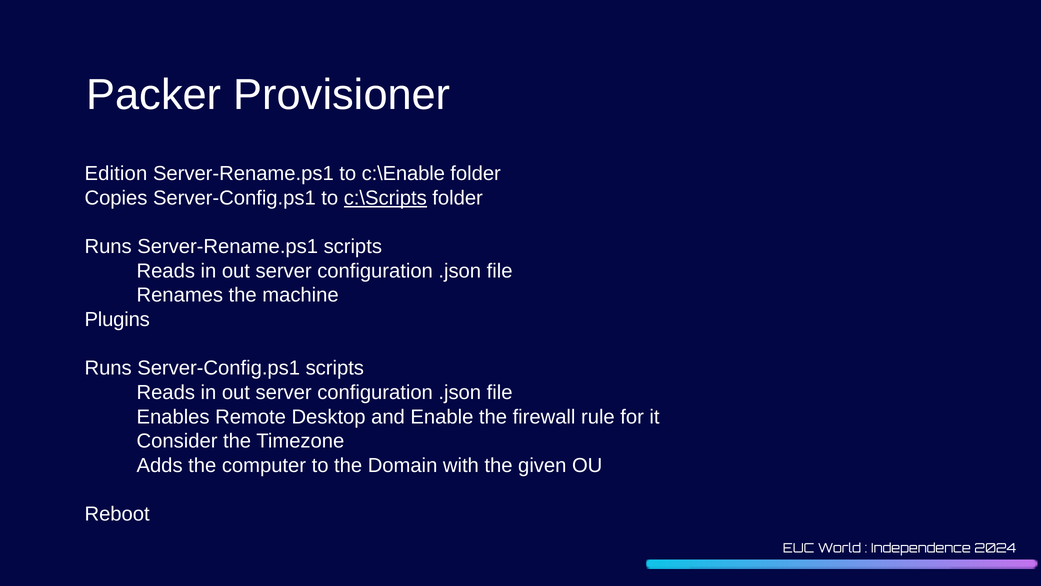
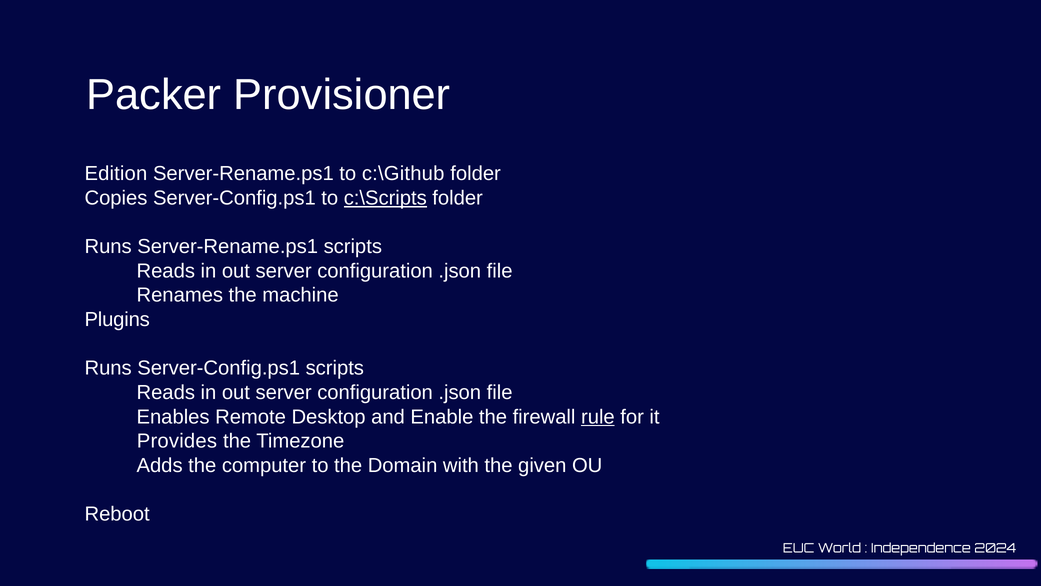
c:\Enable: c:\Enable -> c:\Github (403, 174)
rule underline: none -> present (598, 417)
Consider: Consider -> Provides (177, 441)
